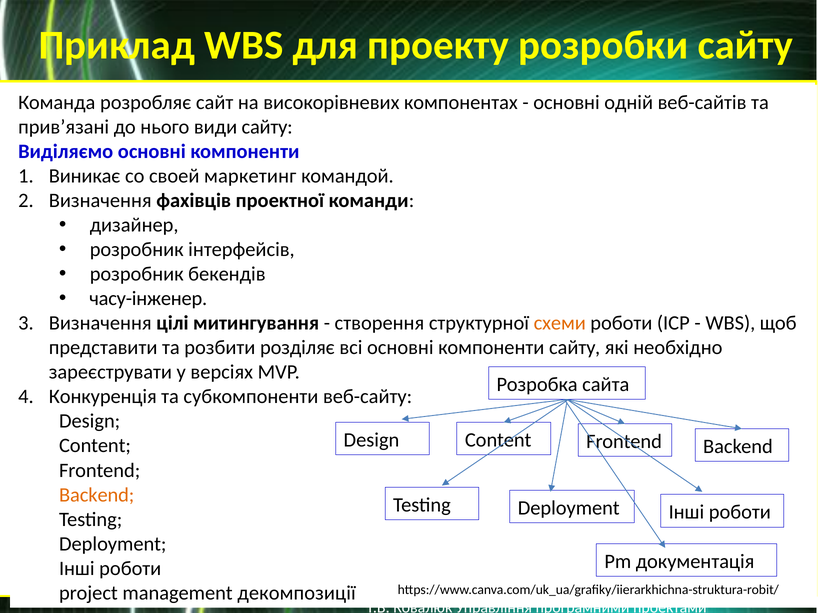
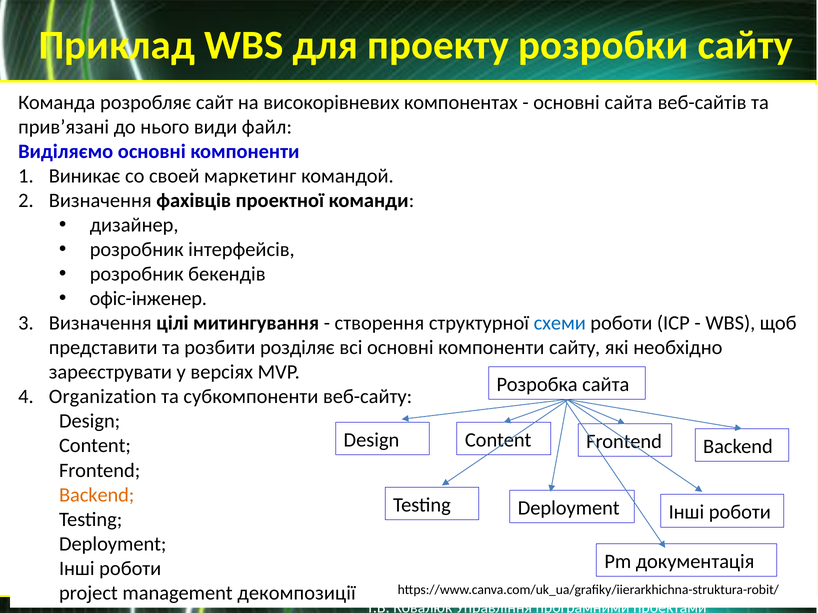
основні одній: одній -> сайта (629, 103)
види сайту: сайту -> файл (267, 127)
часу-інженер: часу-інженер -> офіс-інженер (148, 299)
схеми colour: orange -> blue (560, 323)
Конкуренція: Конкуренція -> Organization (103, 397)
